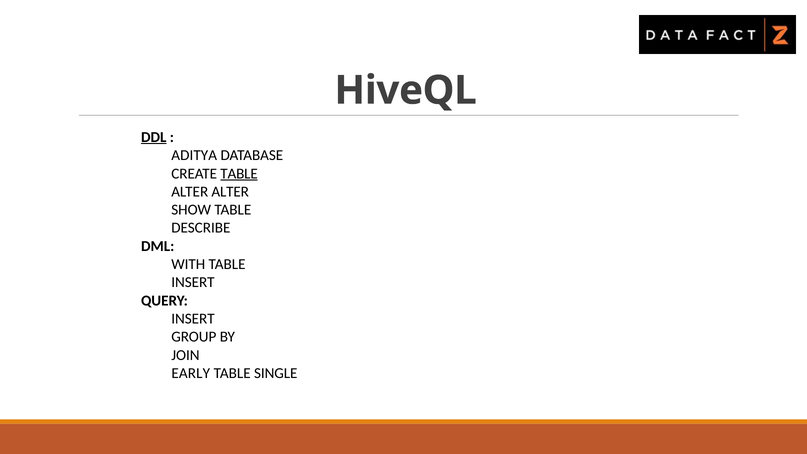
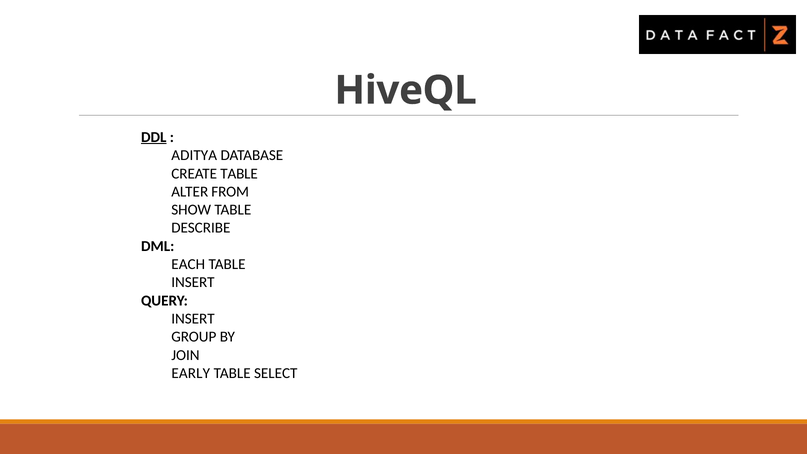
TABLE underline: present -> none (239, 173)
ALTER ALTER: ALTER -> FROM (230, 192)
WITH: WITH -> EACH (188, 264)
SINGLE: SINGLE -> SELECT (276, 373)
